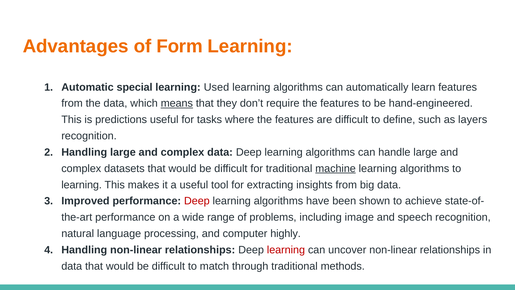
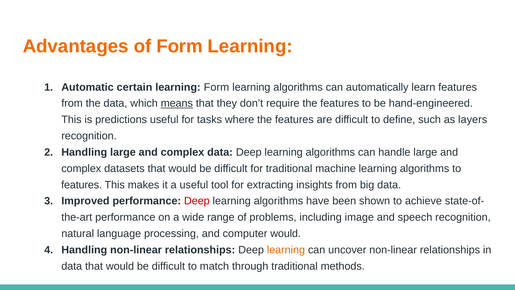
special: special -> certain (134, 87)
learning Used: Used -> Form (216, 87)
machine underline: present -> none (336, 168)
learning: learning -> features (82, 185)
computer highly: highly -> would (286, 233)
learning colour: red -> orange (286, 250)
